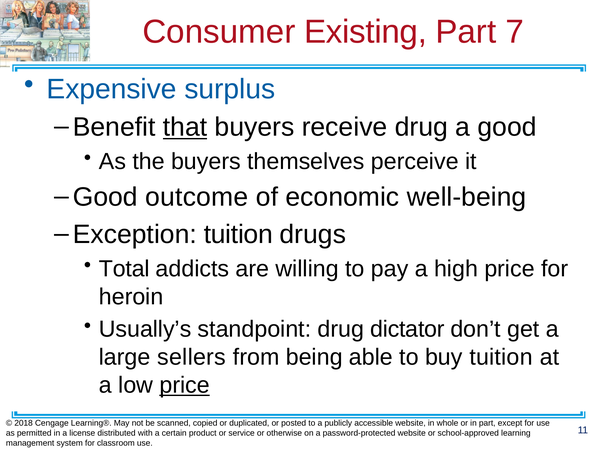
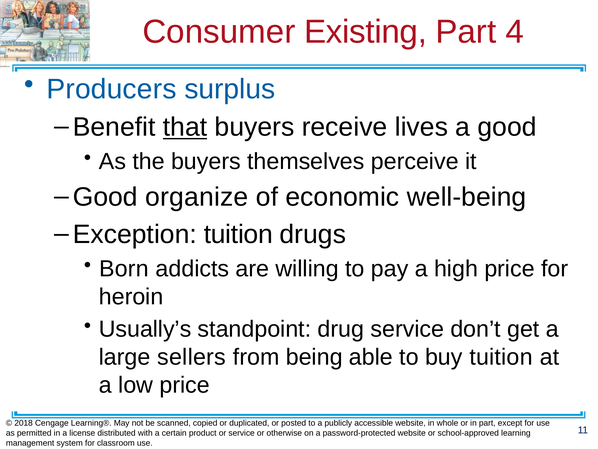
7: 7 -> 4 (515, 32)
Expensive: Expensive -> Producers (112, 89)
receive drug: drug -> lives (421, 127)
outcome: outcome -> organize (197, 197)
Total: Total -> Born (124, 268)
drug dictator: dictator -> service (407, 329)
price underline: present -> none (185, 385)
